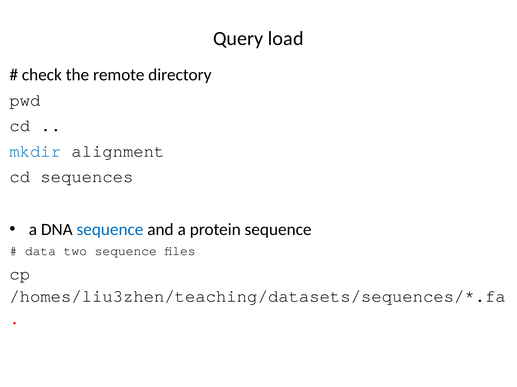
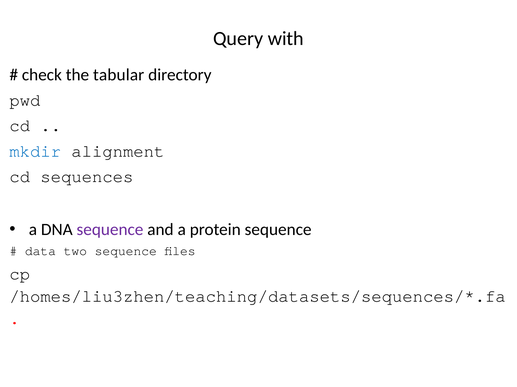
load: load -> with (286, 39)
remote: remote -> tabular (119, 75)
sequence colour: blue -> purple (110, 230)
